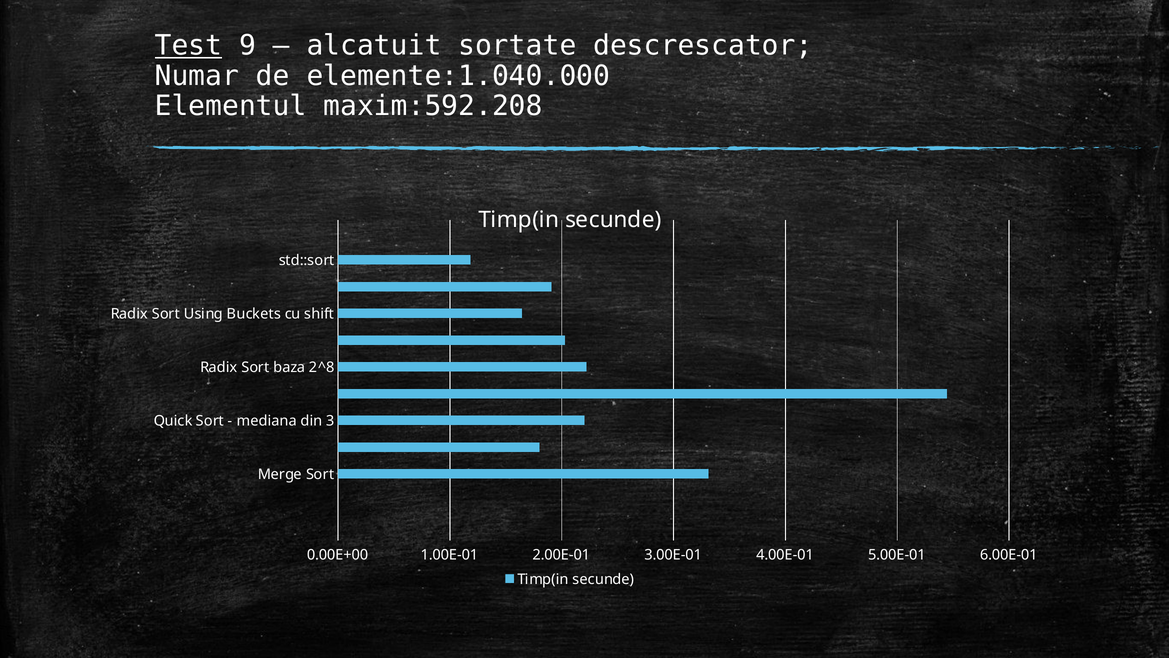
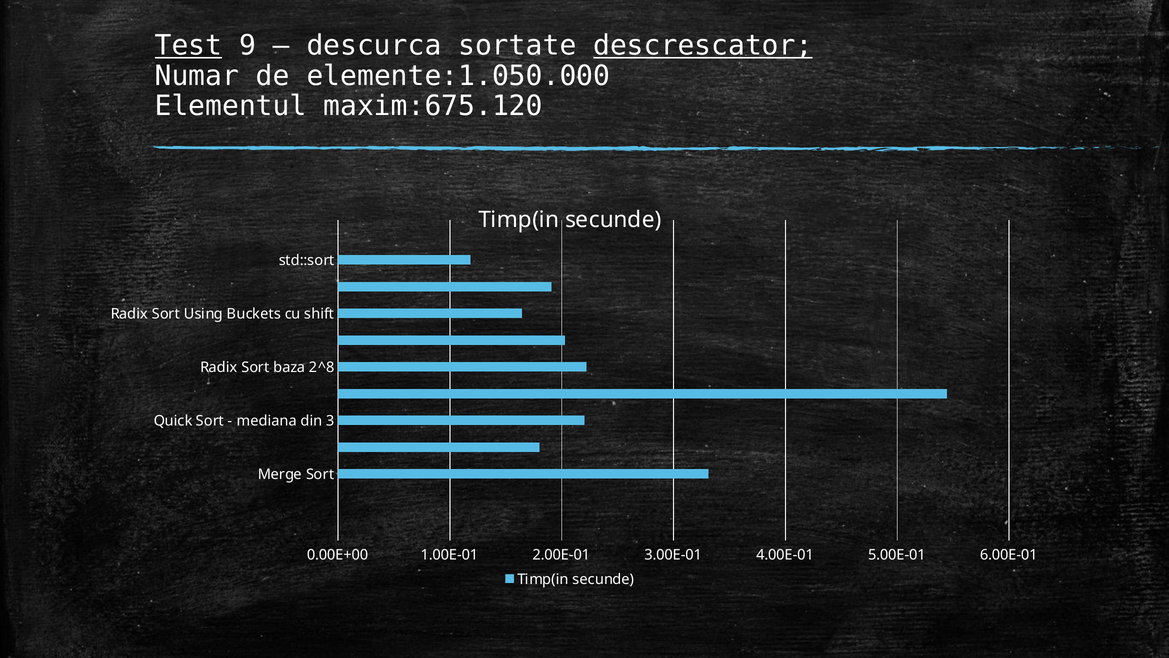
alcatuit: alcatuit -> descurca (374, 46)
descrescator underline: none -> present (703, 46)
elemente:1.040.000: elemente:1.040.000 -> elemente:1.050.000 (458, 76)
maxim:592.208: maxim:592.208 -> maxim:675.120 (433, 106)
